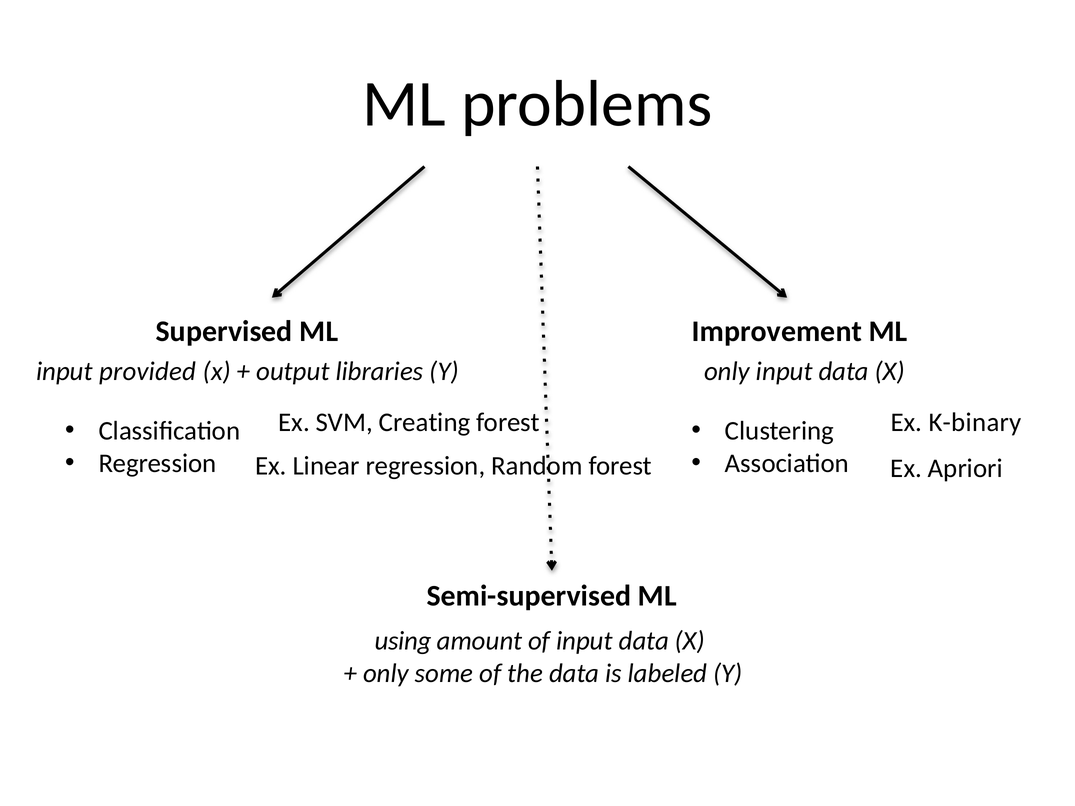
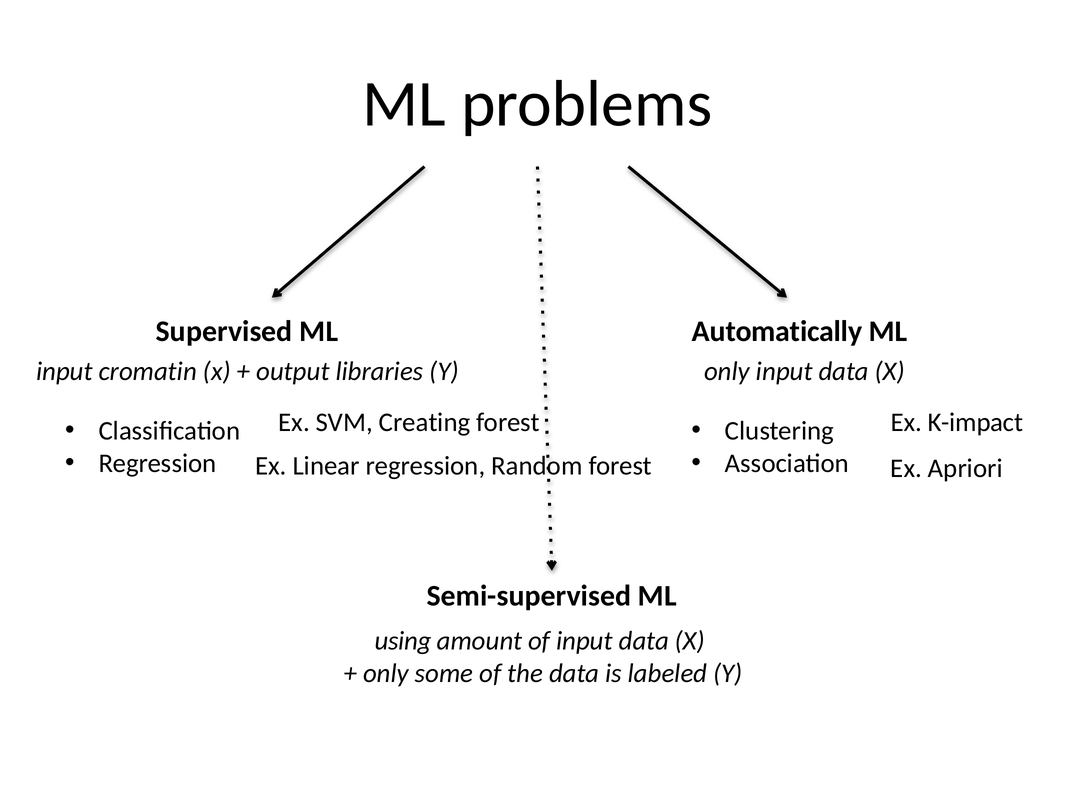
Improvement: Improvement -> Automatically (777, 332)
provided: provided -> cromatin (148, 371)
K-binary: K-binary -> K-impact (975, 423)
